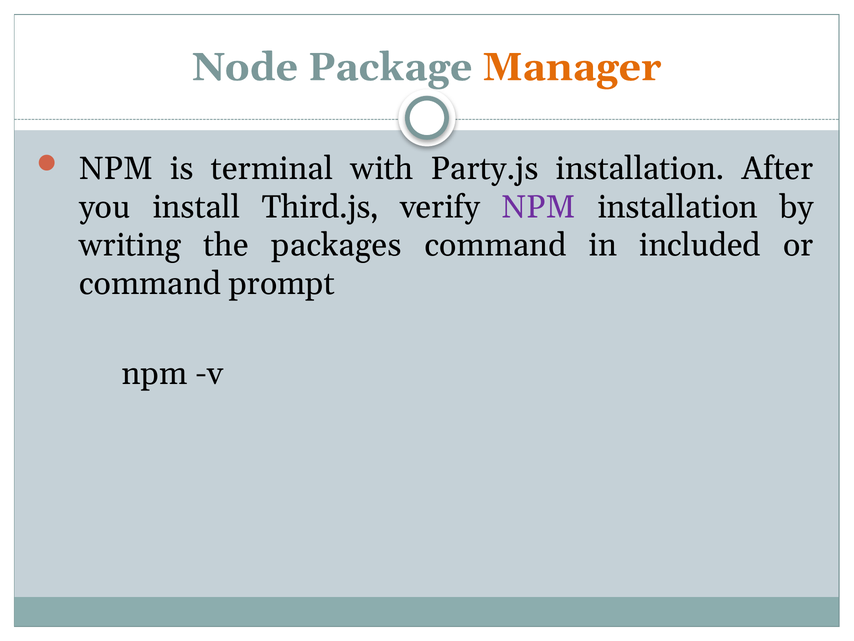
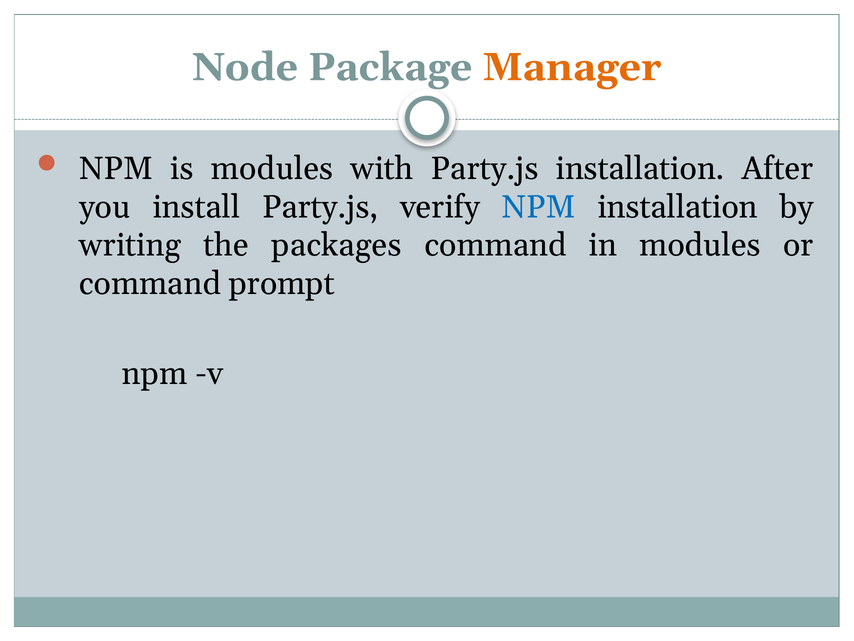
is terminal: terminal -> modules (272, 168)
install Third.js: Third.js -> Party.js (320, 207)
NPM colour: purple -> blue (539, 207)
in included: included -> modules (700, 245)
